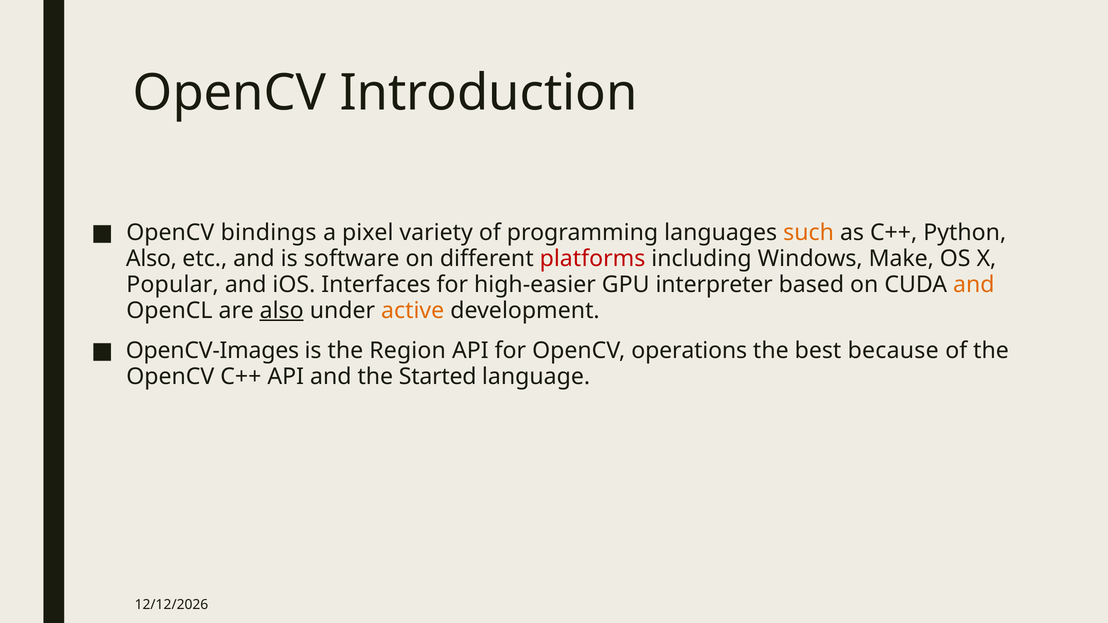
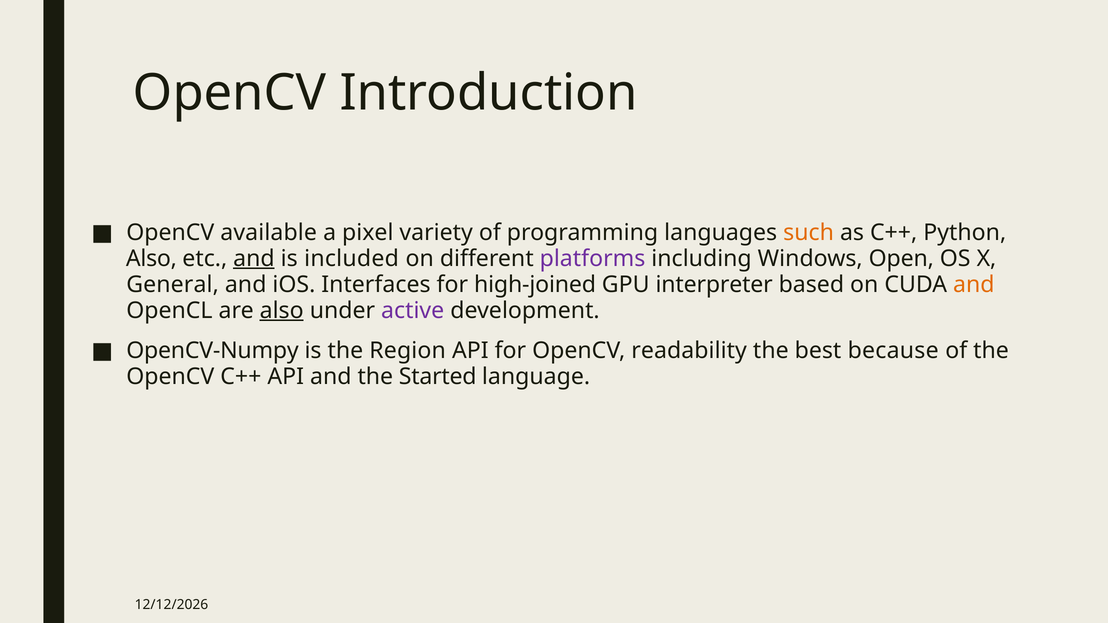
bindings: bindings -> available (269, 232)
and underline: none -> present (254, 259)
software: software -> included (352, 259)
platforms colour: red -> purple (593, 259)
Make: Make -> Open (901, 259)
Popular: Popular -> General (173, 285)
high-easier: high-easier -> high-joined (535, 285)
active colour: orange -> purple (413, 311)
OpenCV-Images: OpenCV-Images -> OpenCV-Numpy (212, 351)
operations: operations -> readability (689, 351)
